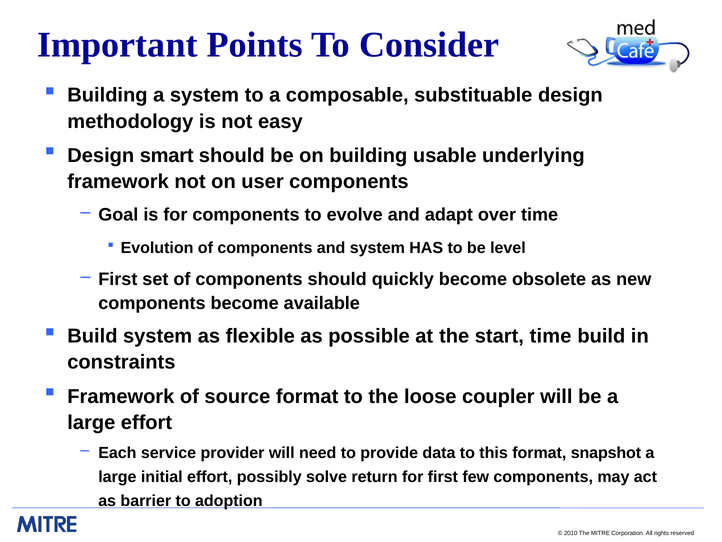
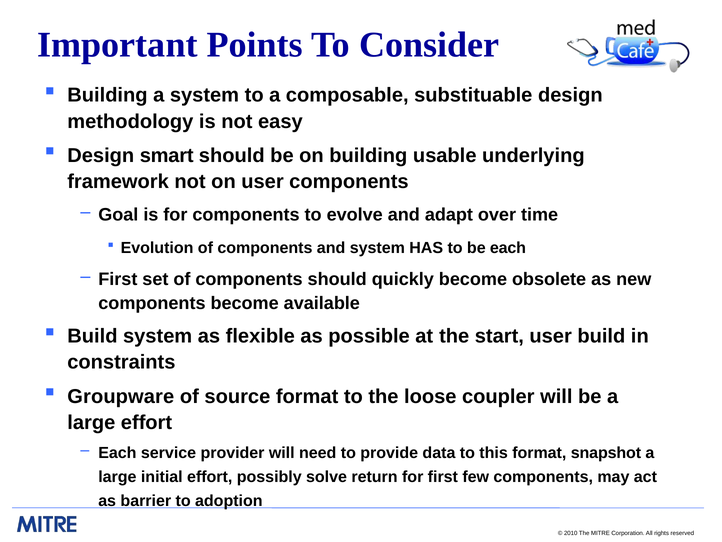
be level: level -> each (508, 248)
start time: time -> user (551, 336)
Framework: Framework -> Groupware (121, 396)
